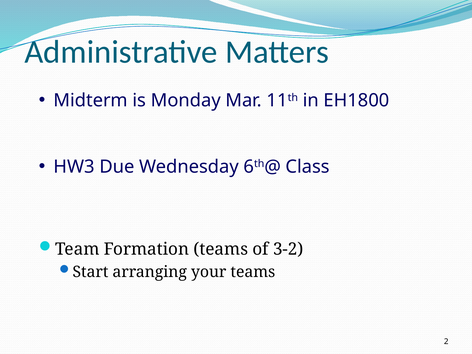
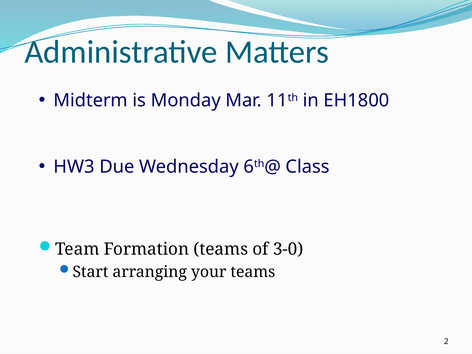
3-2: 3-2 -> 3-0 (288, 249)
